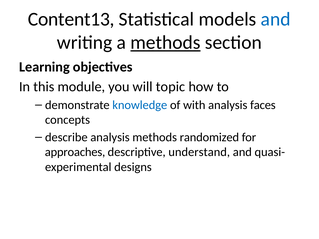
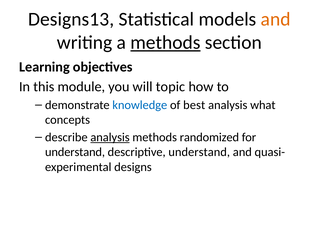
Content13: Content13 -> Designs13 (71, 19)
and colour: blue -> orange (276, 19)
with: with -> best (194, 105)
faces: faces -> what (263, 105)
analysis underline: none -> present (110, 137)
approaches: approaches -> understand (75, 152)
